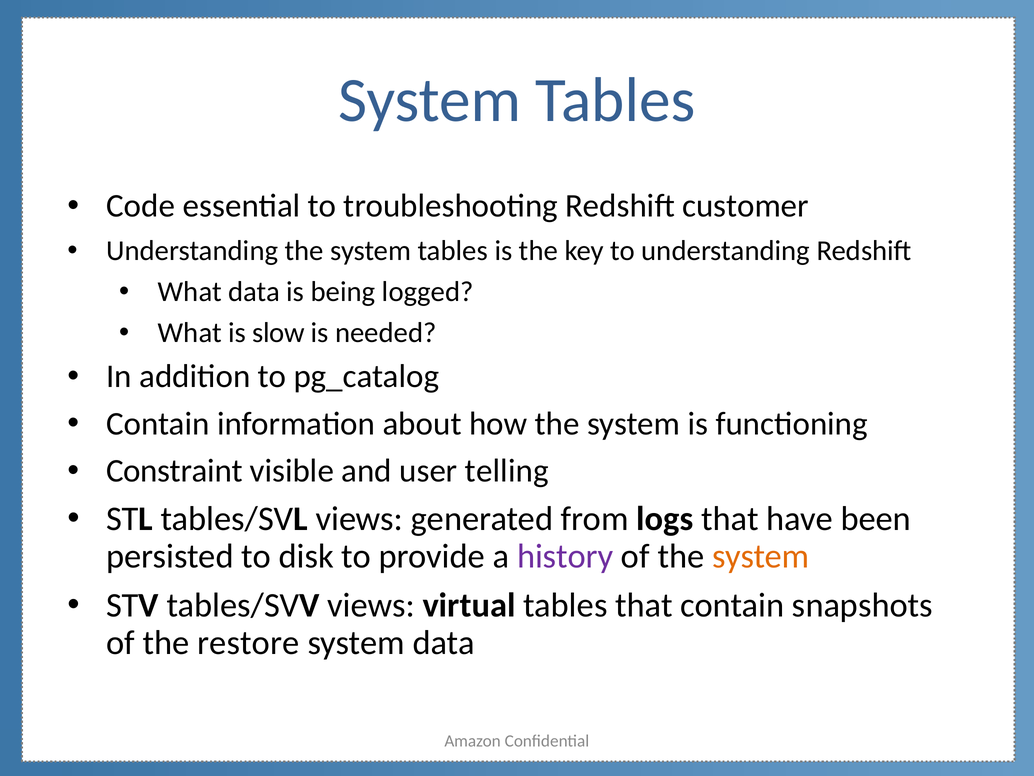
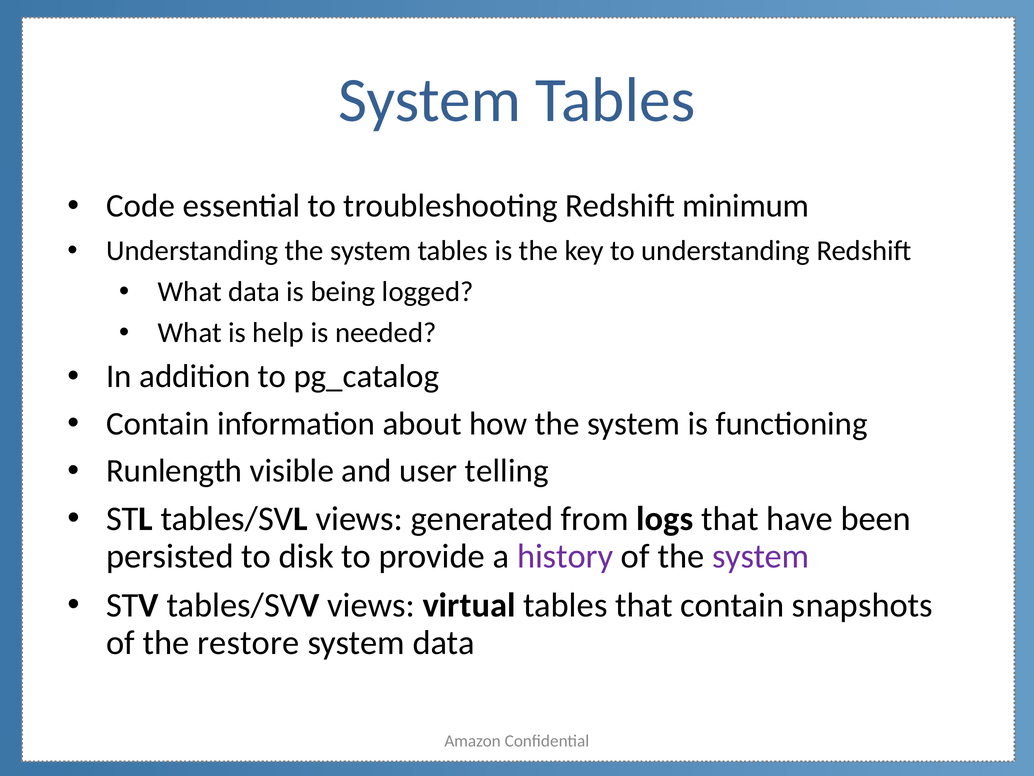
customer: customer -> minimum (746, 206)
slow: slow -> help (278, 333)
Constraint: Constraint -> Runlength (174, 471)
system colour: orange -> purple (761, 556)
